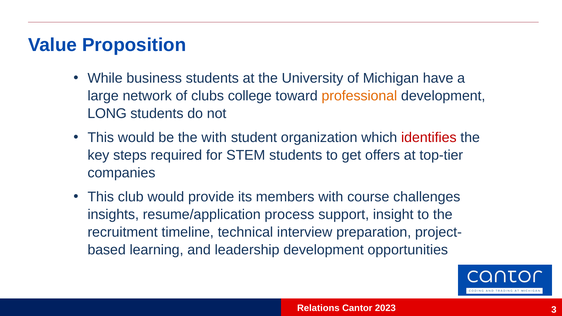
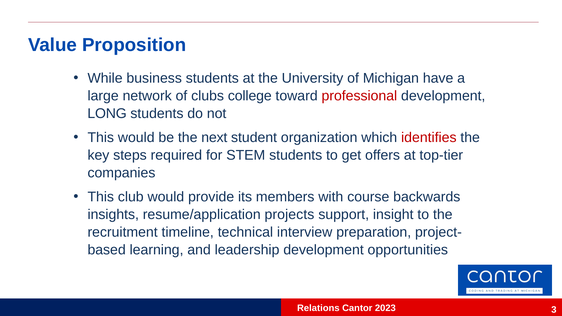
professional colour: orange -> red (359, 96)
the with: with -> next (214, 138)
challenges: challenges -> backwards (427, 197)
process: process -> projects (289, 215)
